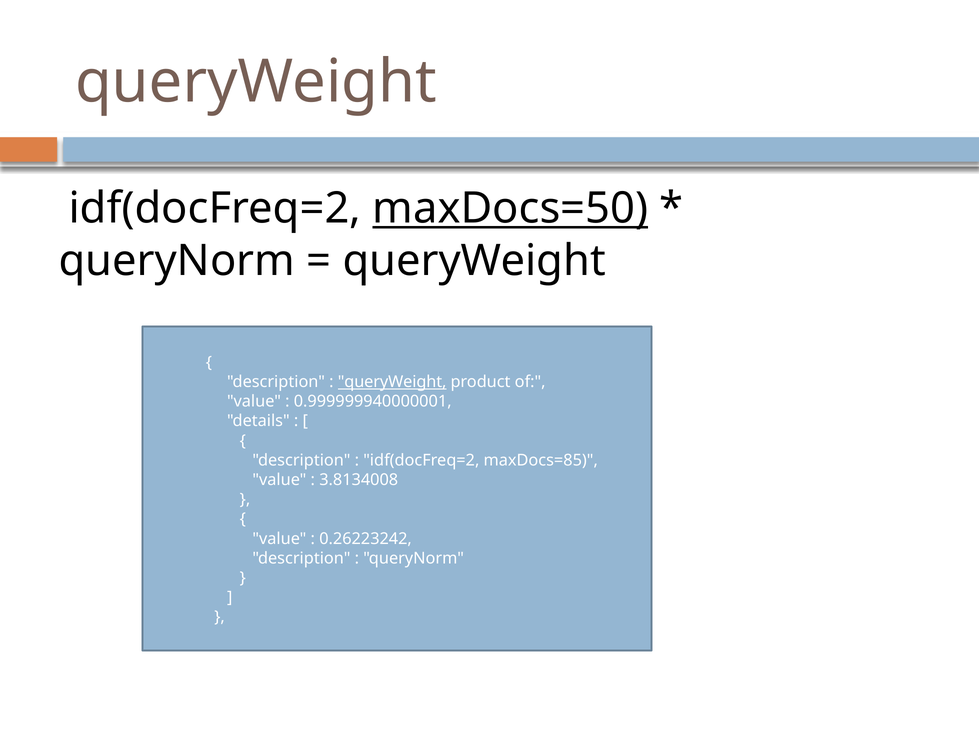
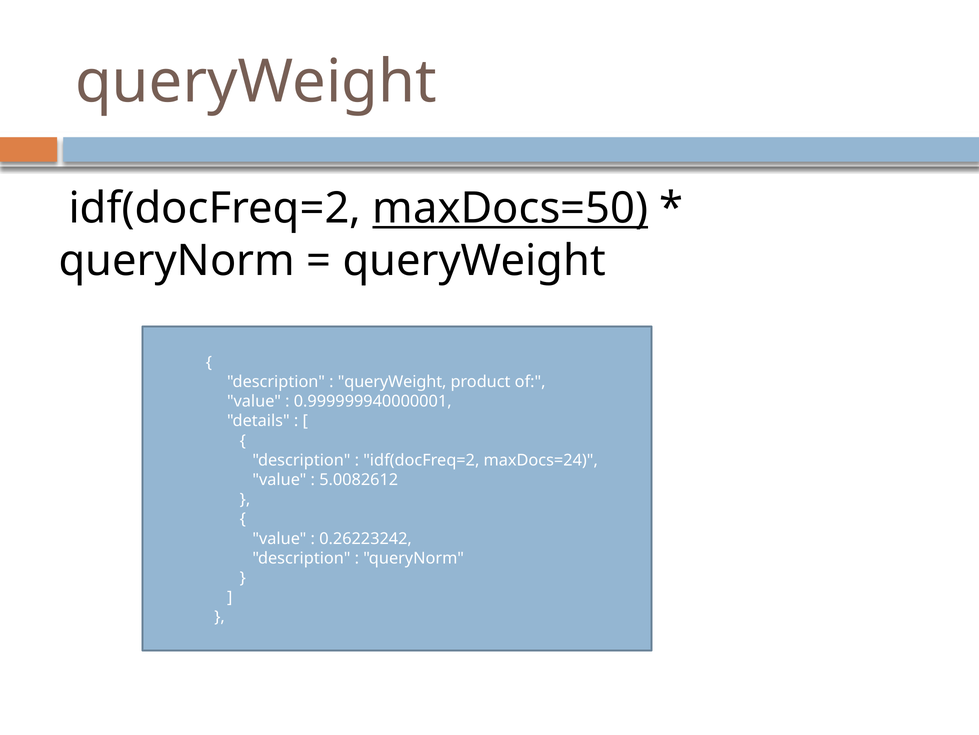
queryWeight underline: present -> none (392, 381)
maxDocs=85: maxDocs=85 -> maxDocs=24 (541, 460)
3.8134008: 3.8134008 -> 5.0082612 (359, 479)
